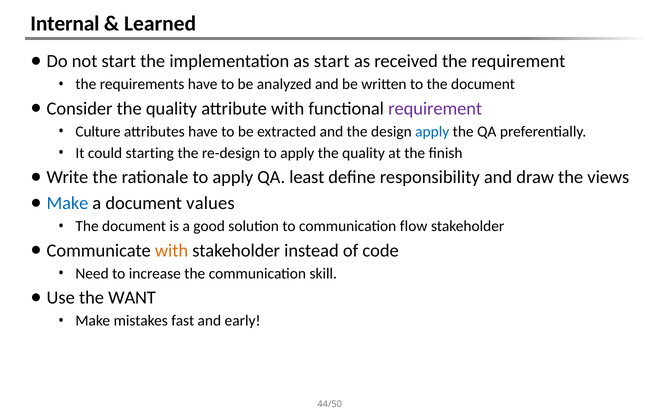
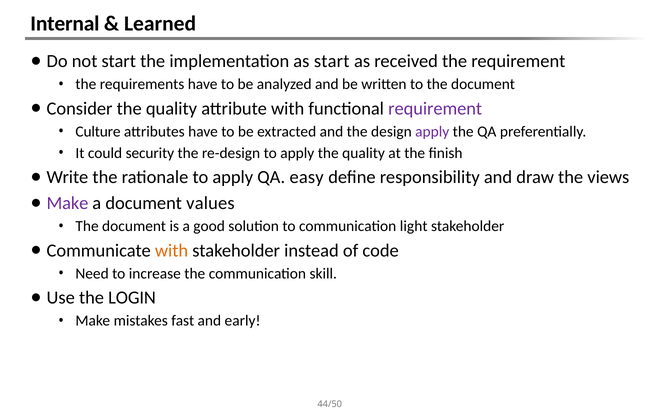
apply colour: blue -> purple (432, 132)
starting: starting -> security (150, 153)
least: least -> easy (307, 177)
Make colour: blue -> purple (67, 203)
flow: flow -> light (414, 226)
WANT: WANT -> LOGIN (132, 298)
